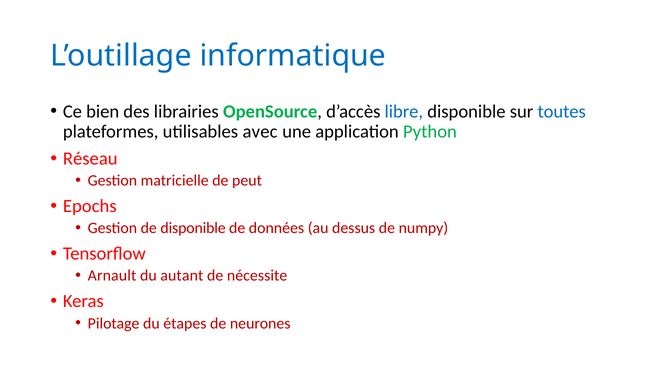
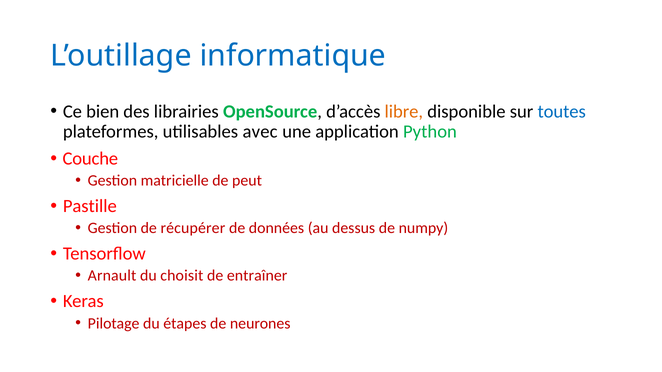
libre colour: blue -> orange (404, 112)
Réseau: Réseau -> Couche (90, 159)
Epochs: Epochs -> Pastille (90, 206)
de disponible: disponible -> récupérer (193, 228)
autant: autant -> choisit (182, 276)
nécessite: nécessite -> entraîner (257, 276)
